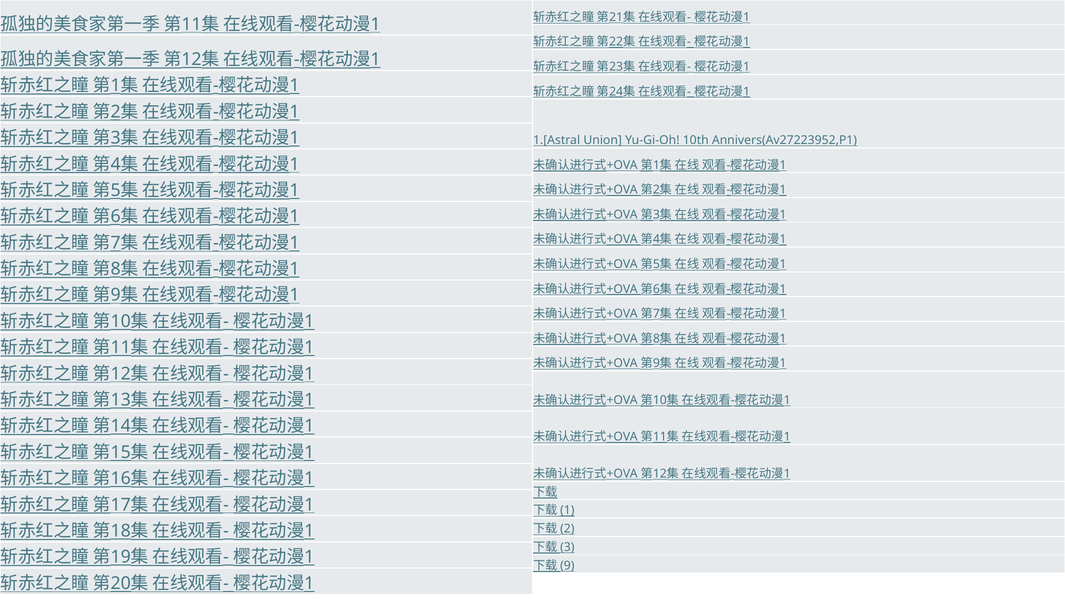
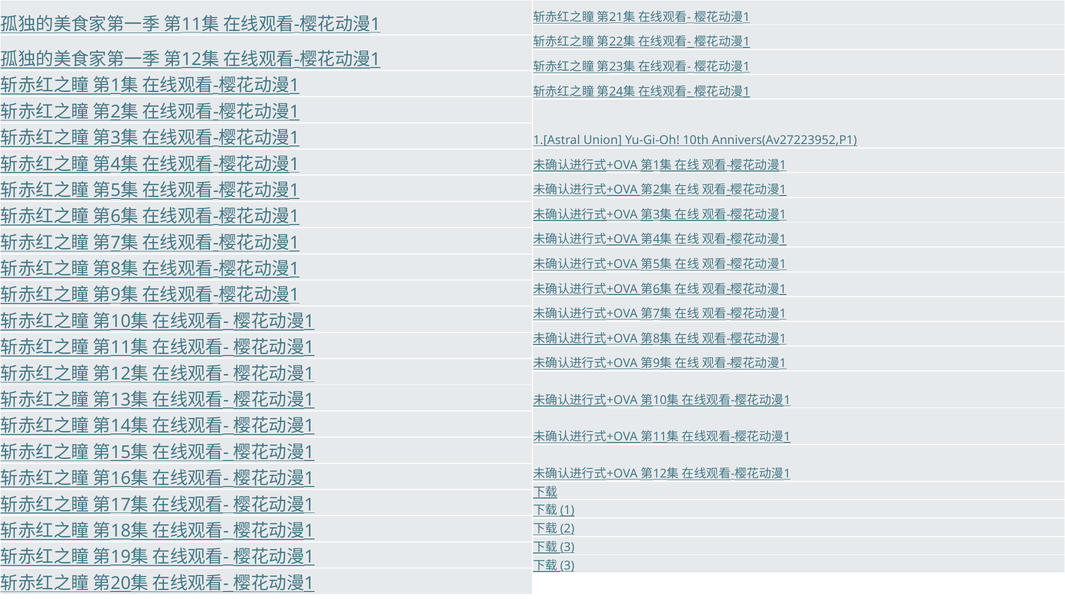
9: 9 -> 3 (567, 566)
